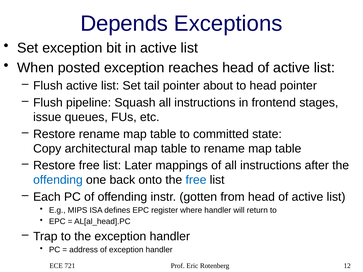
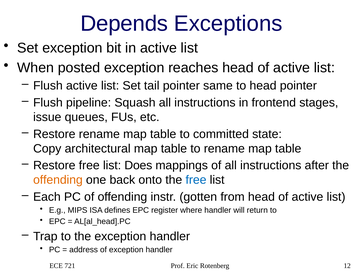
about: about -> same (218, 86)
Later: Later -> Does (138, 166)
offending colour: blue -> orange (58, 180)
